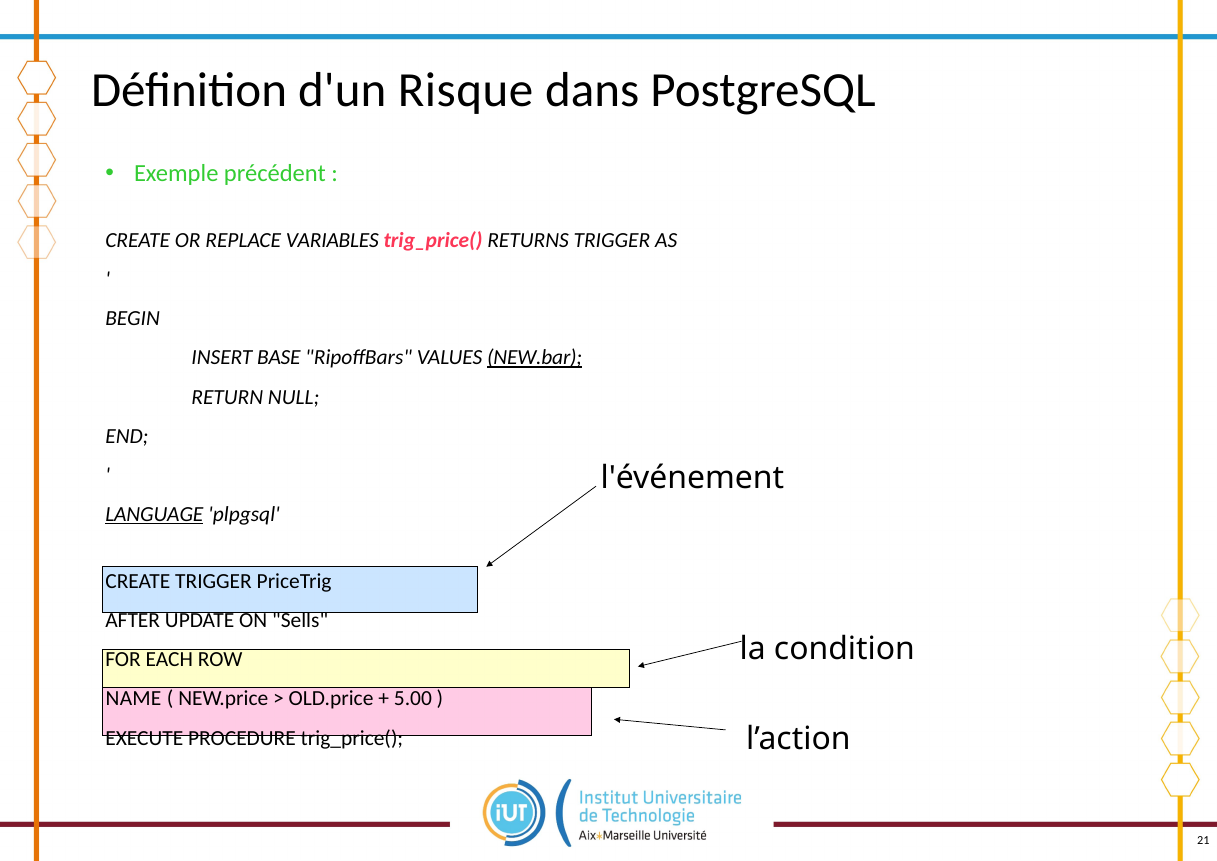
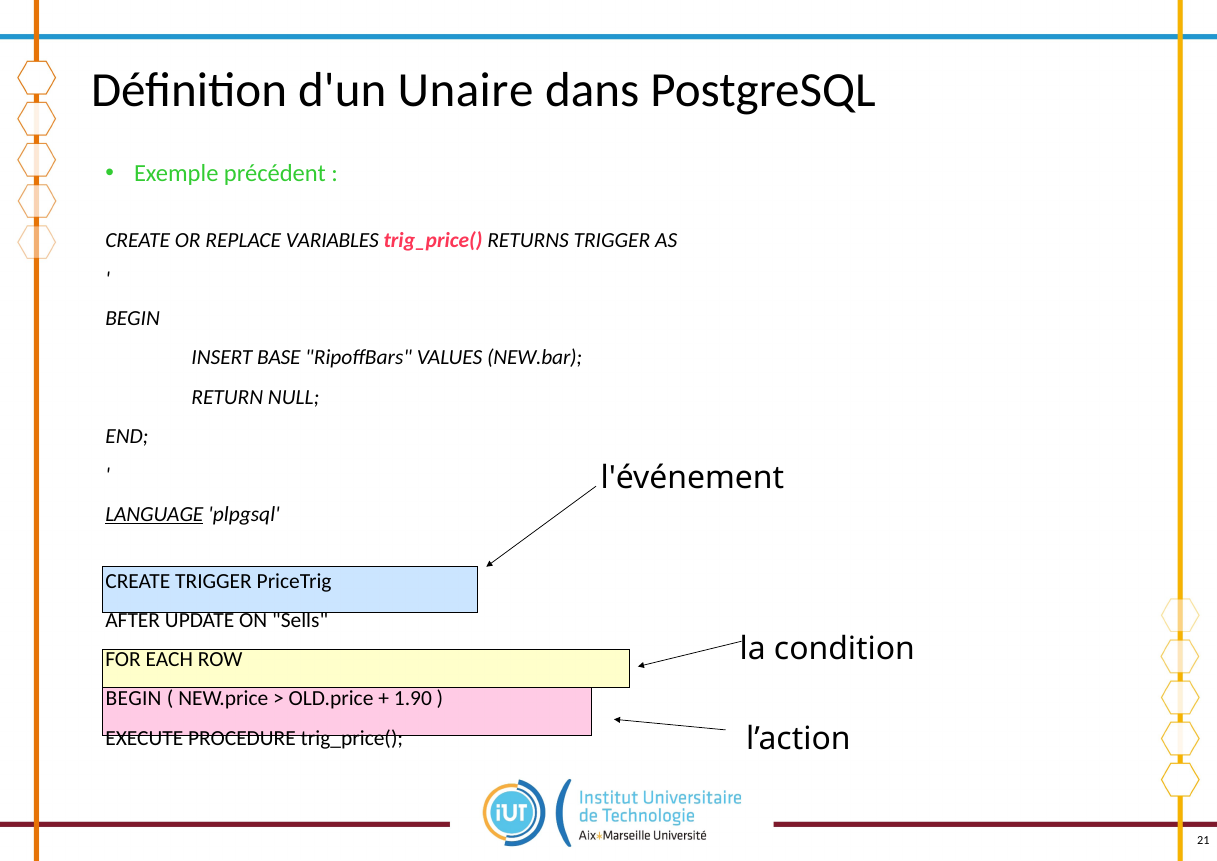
Risque: Risque -> Unaire (465, 90)
NEW.bar underline: present -> none (535, 358)
NAME: NAME -> BEGIN (134, 699)
5.00: 5.00 -> 1.90 (413, 699)
